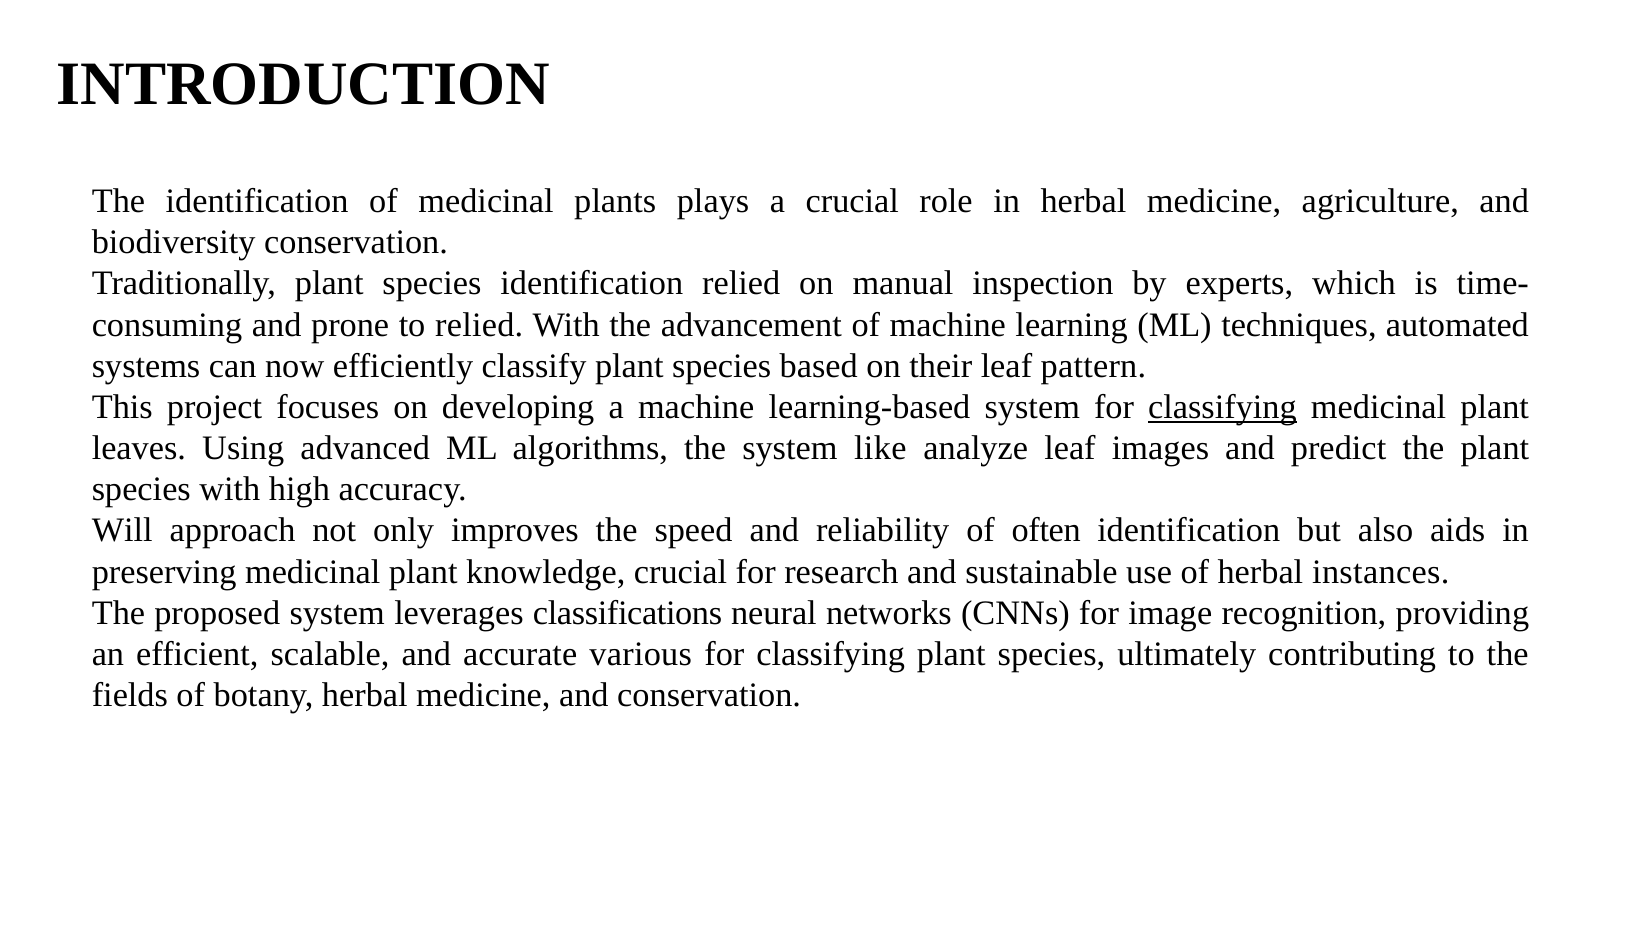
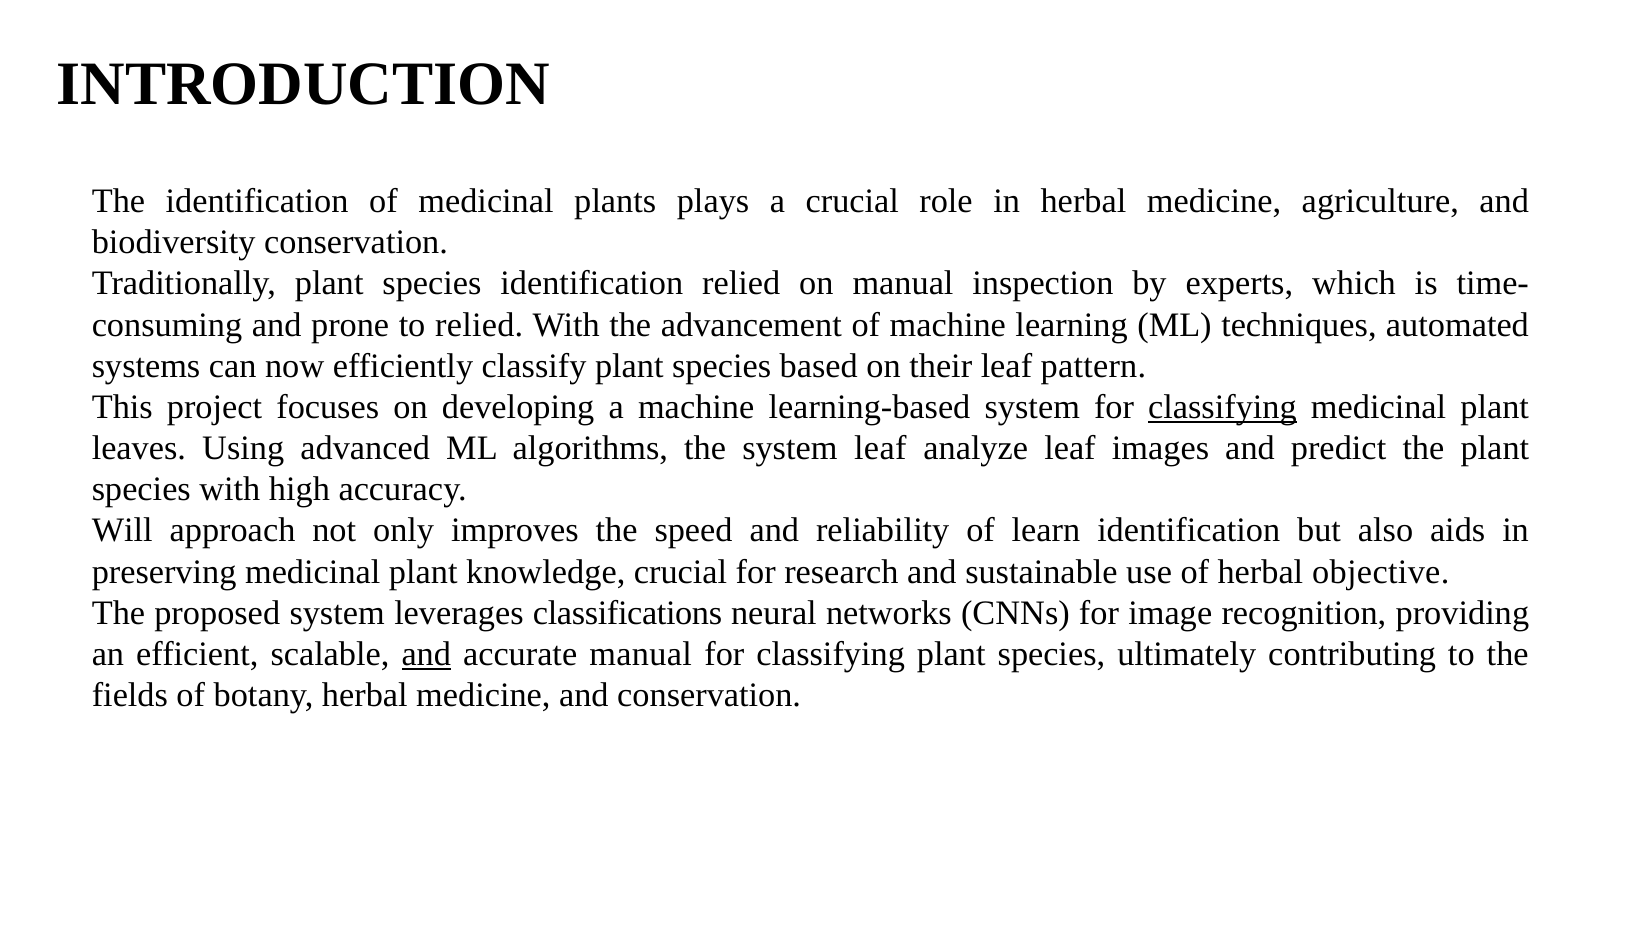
system like: like -> leaf (880, 448)
often: often -> learn (1046, 531)
instances: instances -> objective (1381, 572)
and underline: none -> present (426, 654)
accurate various: various -> manual (641, 654)
